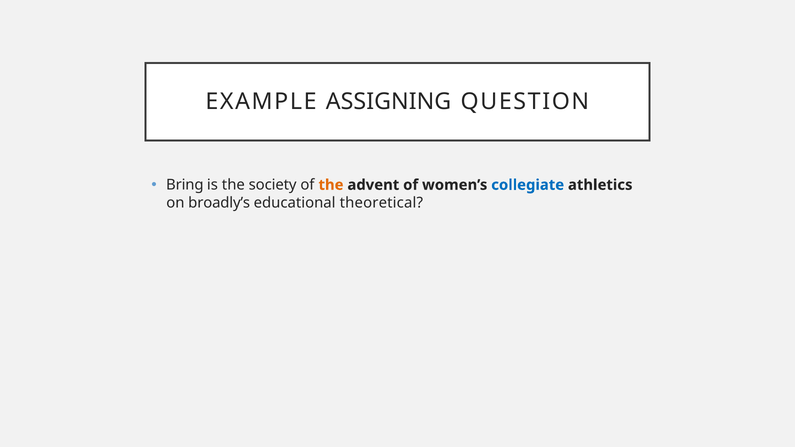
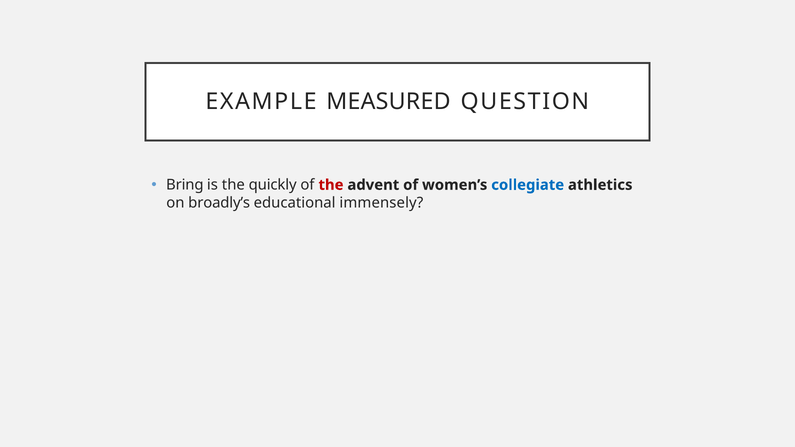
ASSIGNING: ASSIGNING -> MEASURED (388, 102)
society: society -> quickly (273, 185)
the colour: orange -> red (331, 185)
theoretical: theoretical -> immensely (381, 203)
